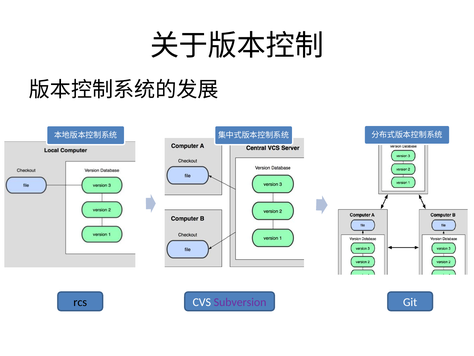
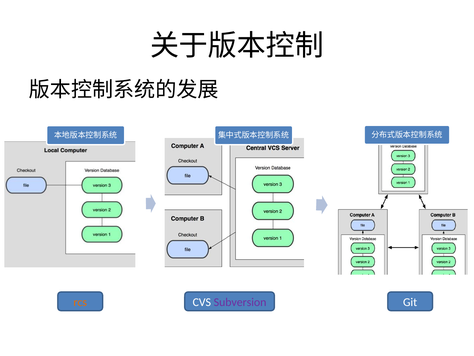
rcs colour: black -> orange (80, 302)
